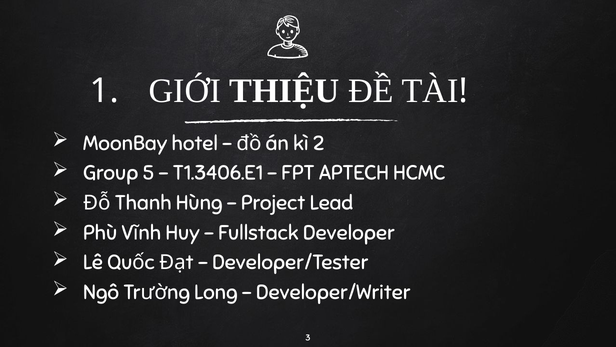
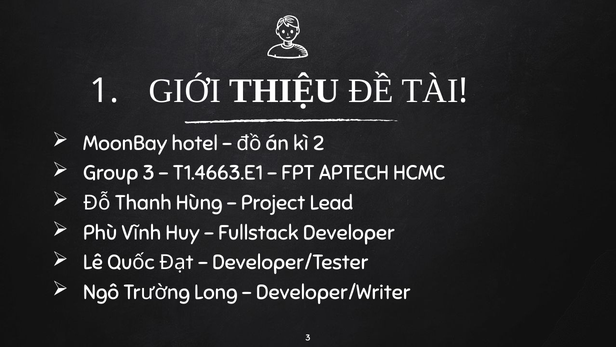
Group 5: 5 -> 3 (149, 173)
T1.3406.E1: T1.3406.E1 -> T1.4663.E1 (218, 173)
